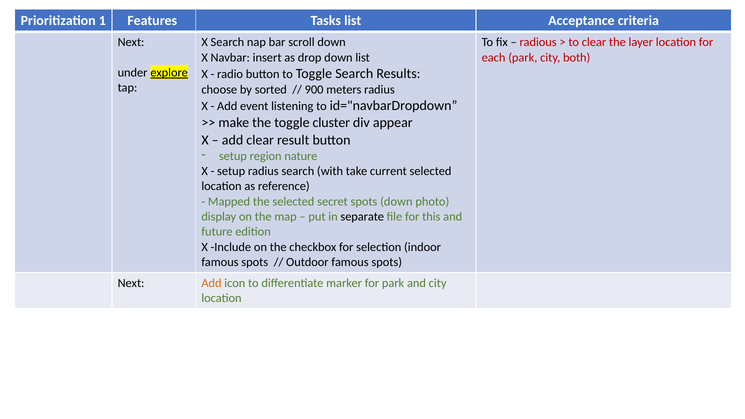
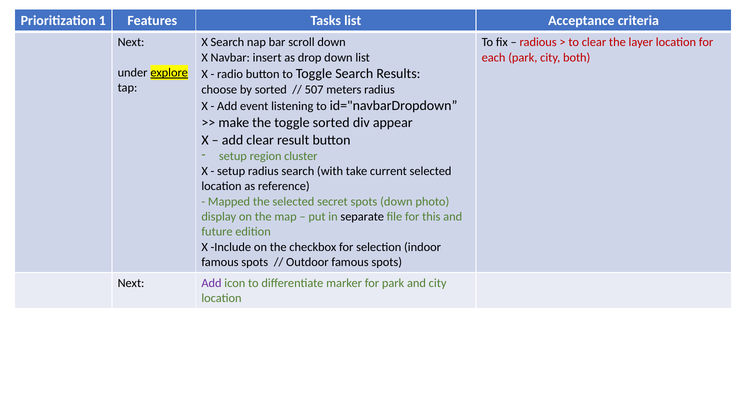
900: 900 -> 507 (314, 90)
toggle cluster: cluster -> sorted (331, 123)
nature: nature -> cluster (301, 156)
Add colour: orange -> purple (211, 283)
